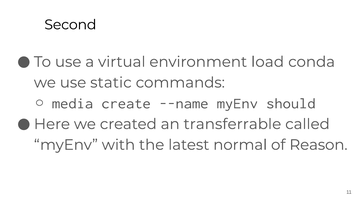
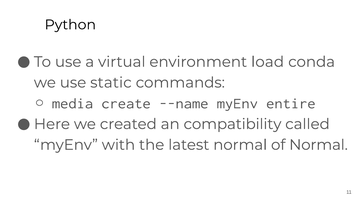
Second: Second -> Python (70, 25)
should: should -> entire (291, 103)
transferrable: transferrable -> compatibility (233, 124)
of Reason: Reason -> Normal (318, 144)
